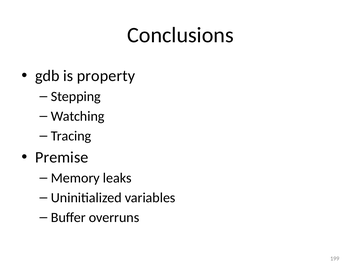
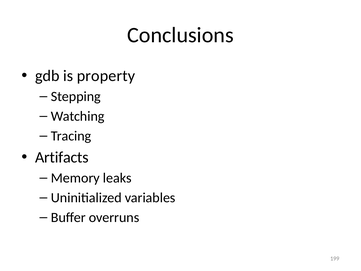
Premise: Premise -> Artifacts (62, 157)
